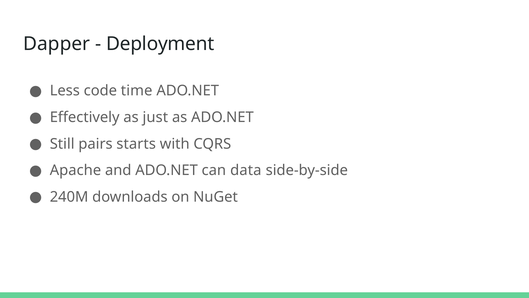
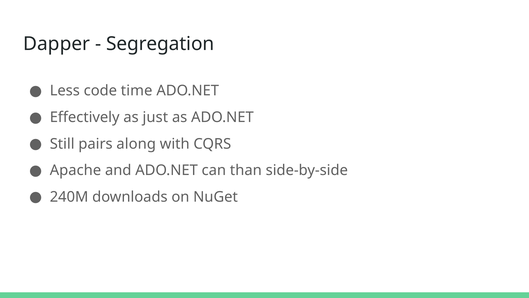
Deployment: Deployment -> Segregation (160, 44)
starts: starts -> along (136, 144)
data: data -> than (246, 170)
